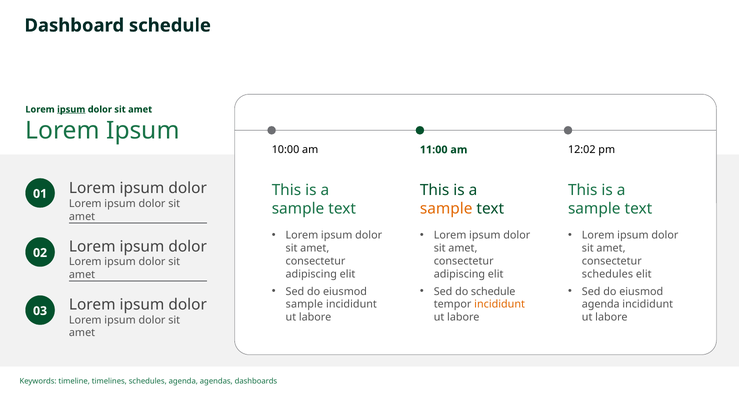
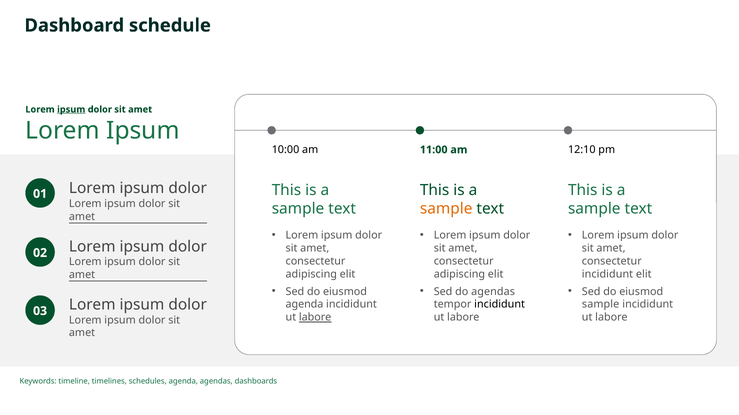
12:02: 12:02 -> 12:10 (582, 150)
schedules: schedules -> incididunt (607, 274)
do schedule: schedule -> agendas (493, 292)
sample: sample -> agenda (304, 305)
incididunt colour: orange -> black (500, 305)
agenda: agenda -> sample (601, 305)
labore underline: none -> present (315, 318)
